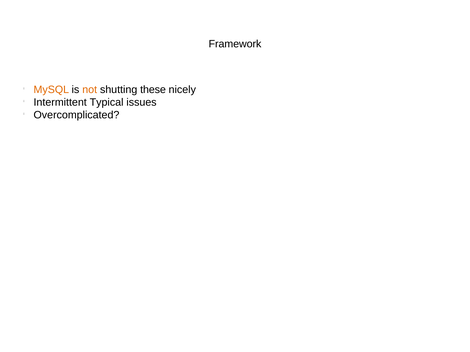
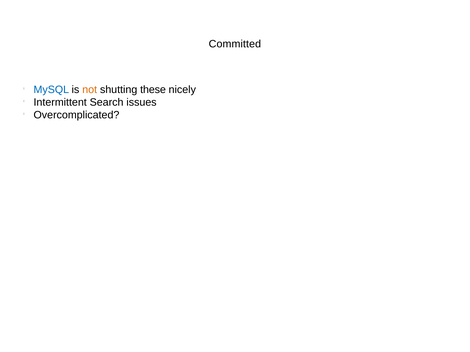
Framework: Framework -> Committed (235, 44)
MySQL colour: orange -> blue (51, 90)
Typical: Typical -> Search (107, 102)
